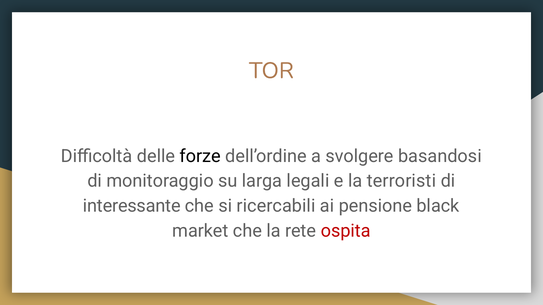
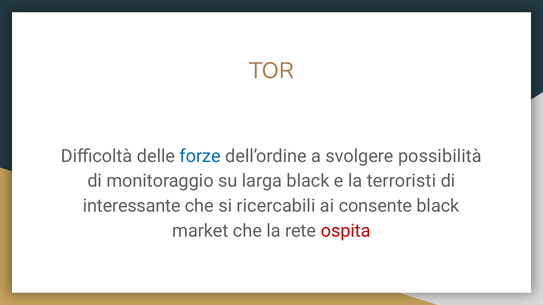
forze colour: black -> blue (200, 156)
basandosi: basandosi -> possibilità (440, 156)
larga legali: legali -> black (308, 181)
pensione: pensione -> consente (375, 206)
